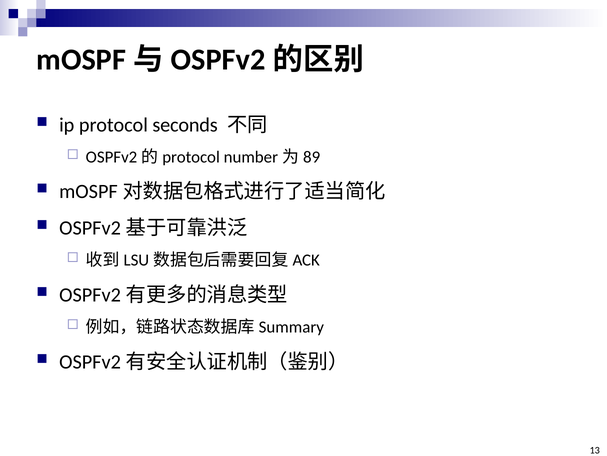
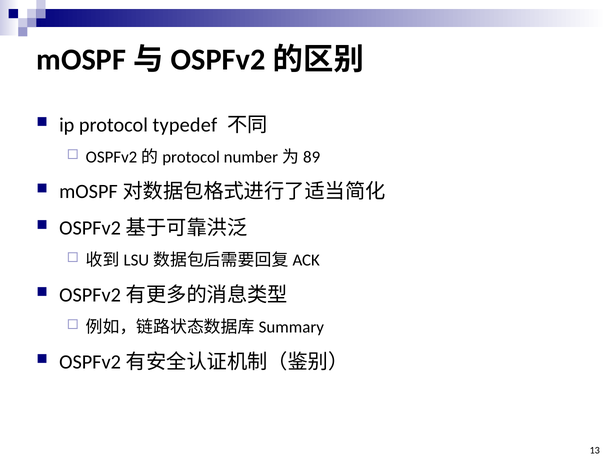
seconds: seconds -> typedef (185, 125)
